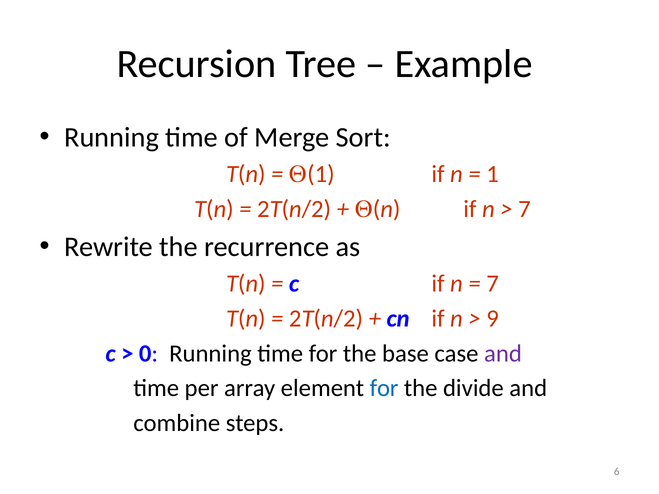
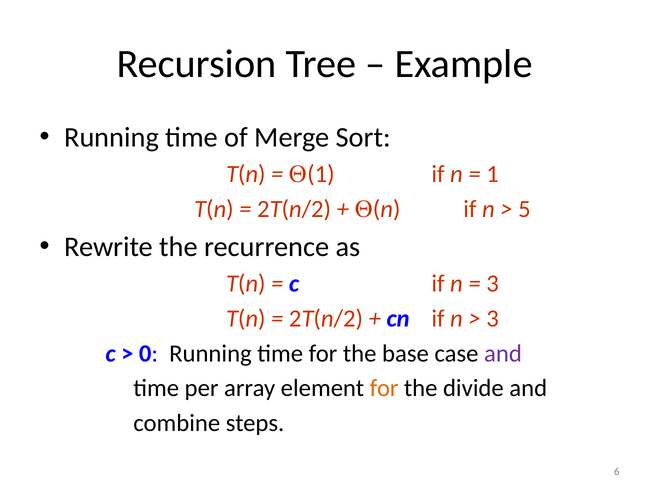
7: 7 -> 5 (525, 209)
7: 7 -> 3 (493, 284)
9: 9 -> 3 (493, 319)
for colour: blue -> orange (384, 388)
